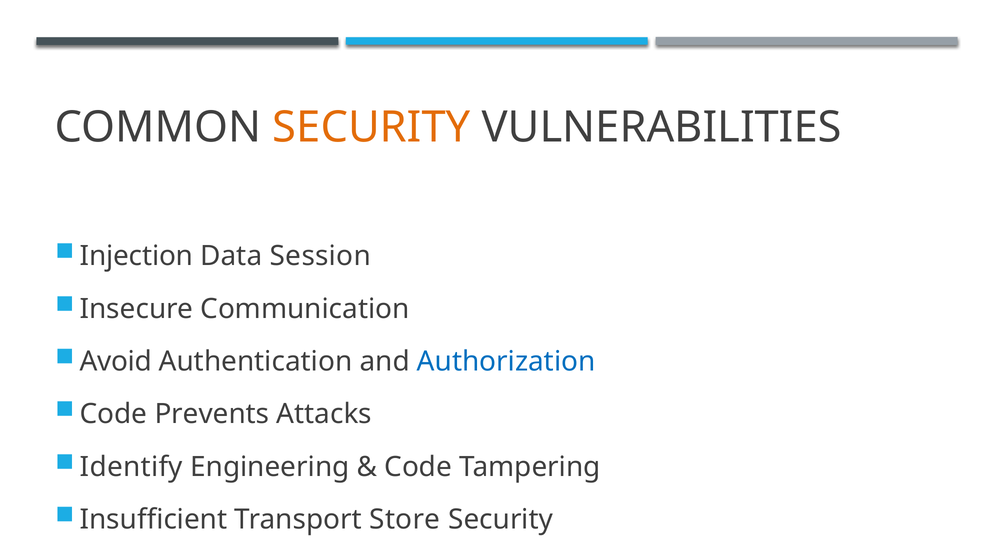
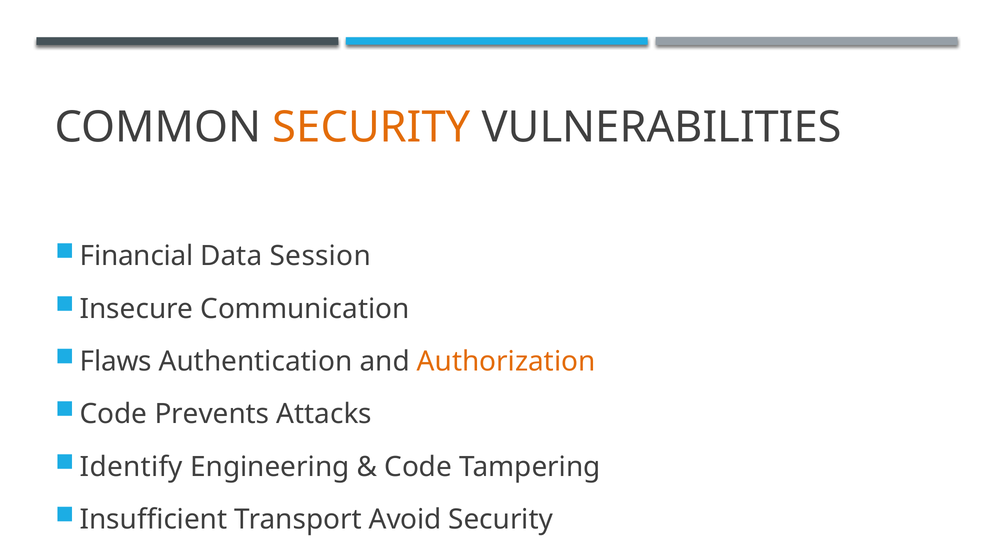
Injection: Injection -> Financial (137, 256)
Avoid: Avoid -> Flaws (116, 362)
Authorization colour: blue -> orange (506, 362)
Store: Store -> Avoid (405, 520)
